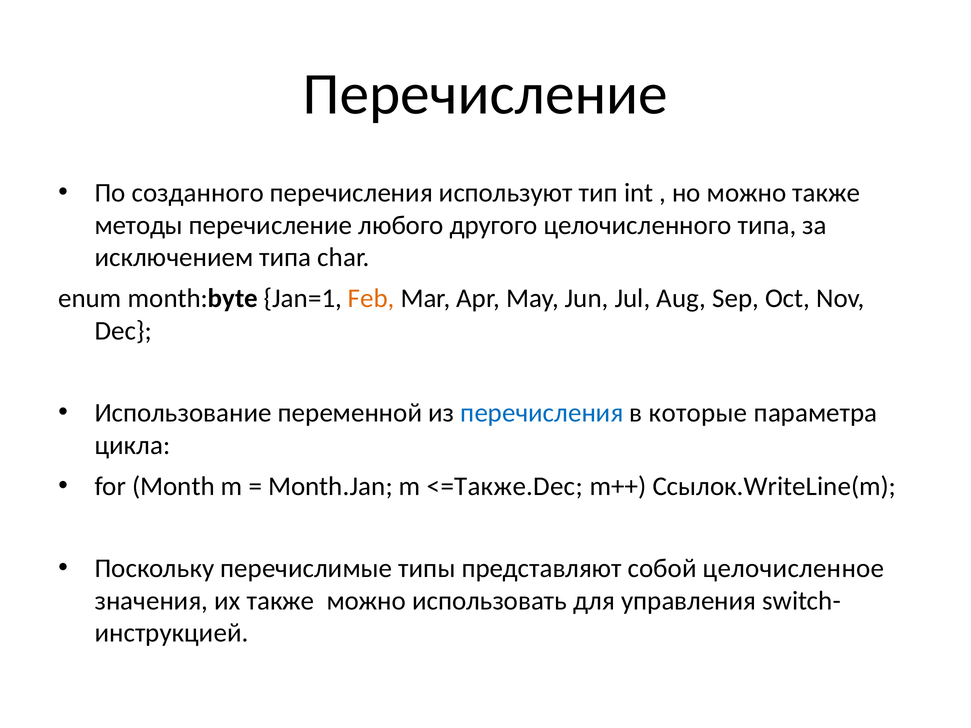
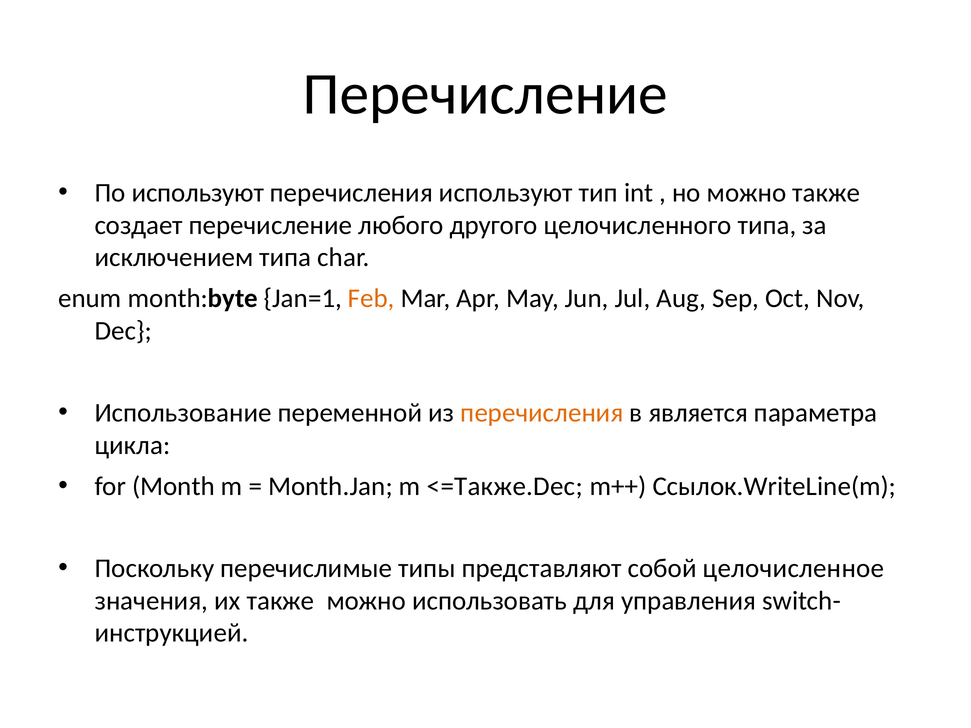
По созданного: созданного -> используют (198, 193)
методы: методы -> создает (139, 225)
перечисления colour: blue -> orange (542, 413)
которые: которые -> является (698, 413)
